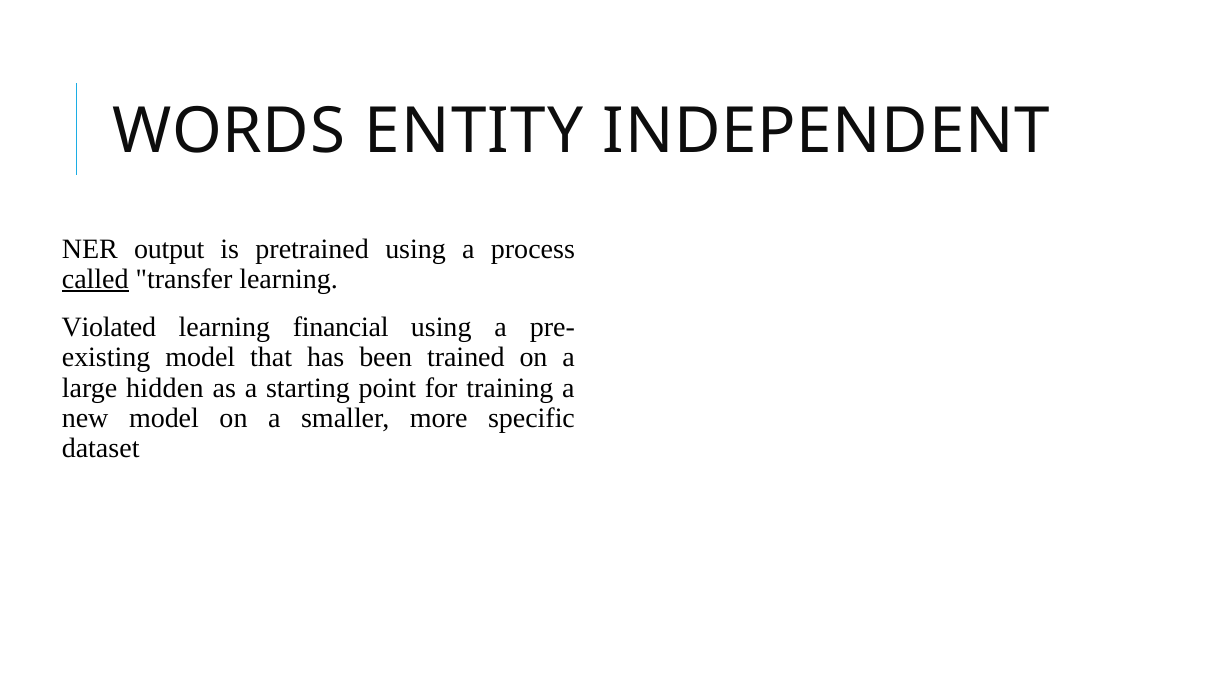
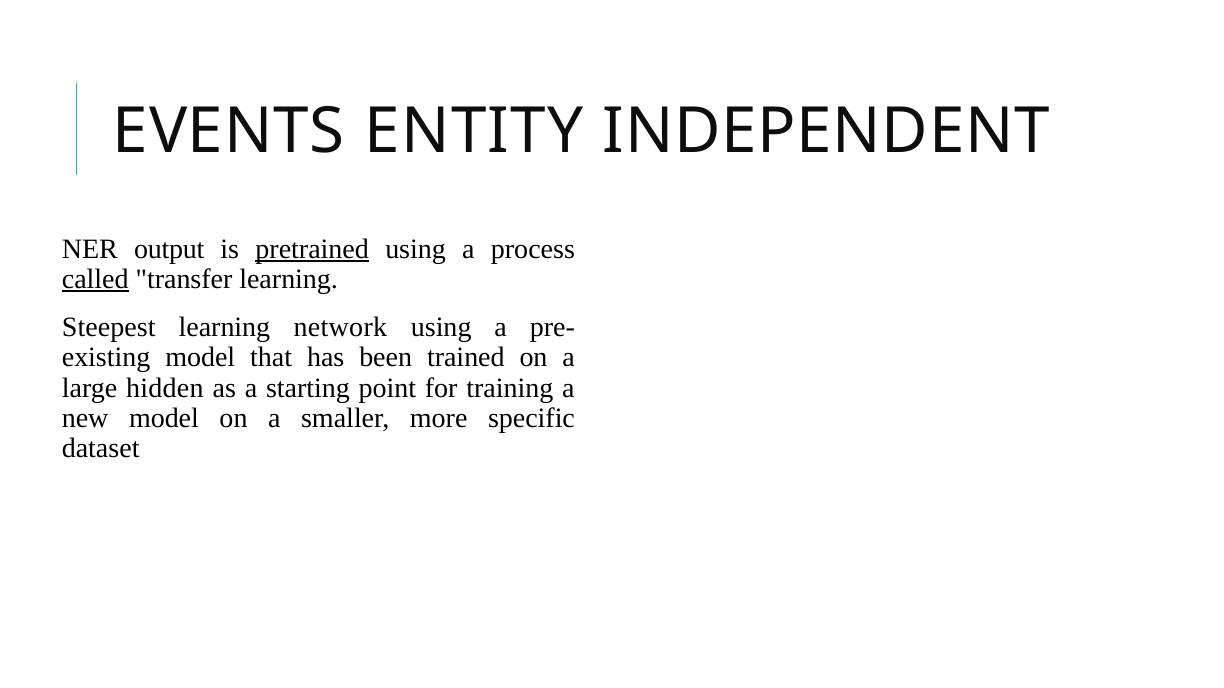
WORDS: WORDS -> EVENTS (229, 131)
pretrained underline: none -> present (312, 249)
Violated: Violated -> Steepest (109, 327)
financial: financial -> network (340, 327)
